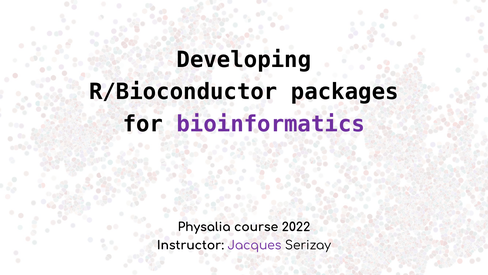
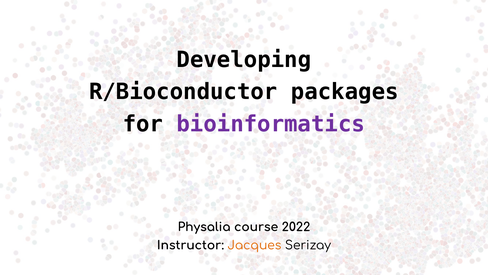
Jacques colour: purple -> orange (254, 245)
